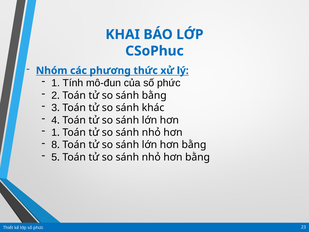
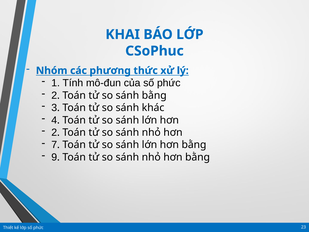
1: 1 -> 2 (54, 132)
8: 8 -> 7 (54, 145)
5: 5 -> 9 (54, 157)
